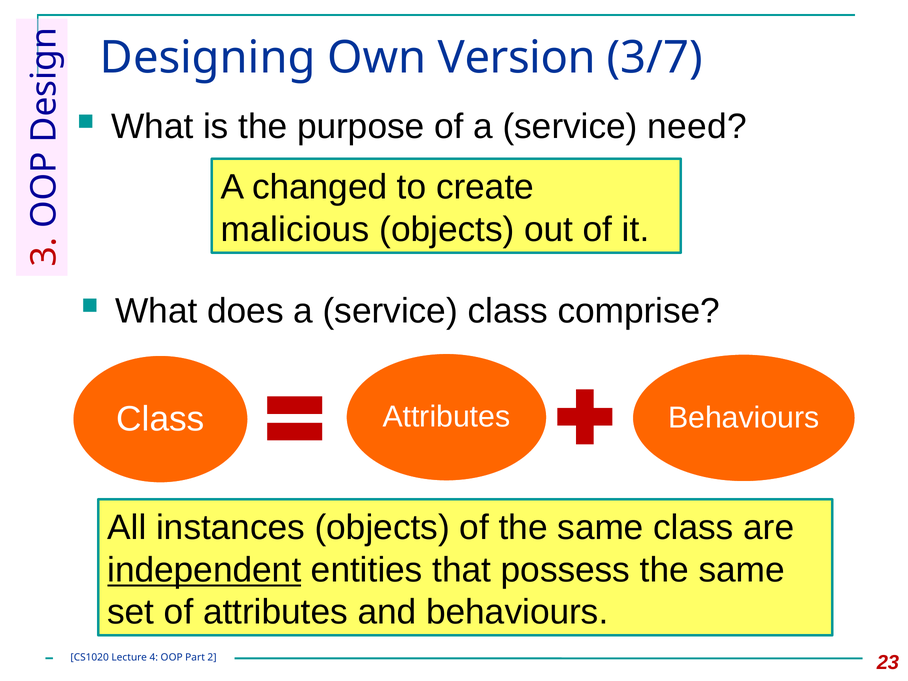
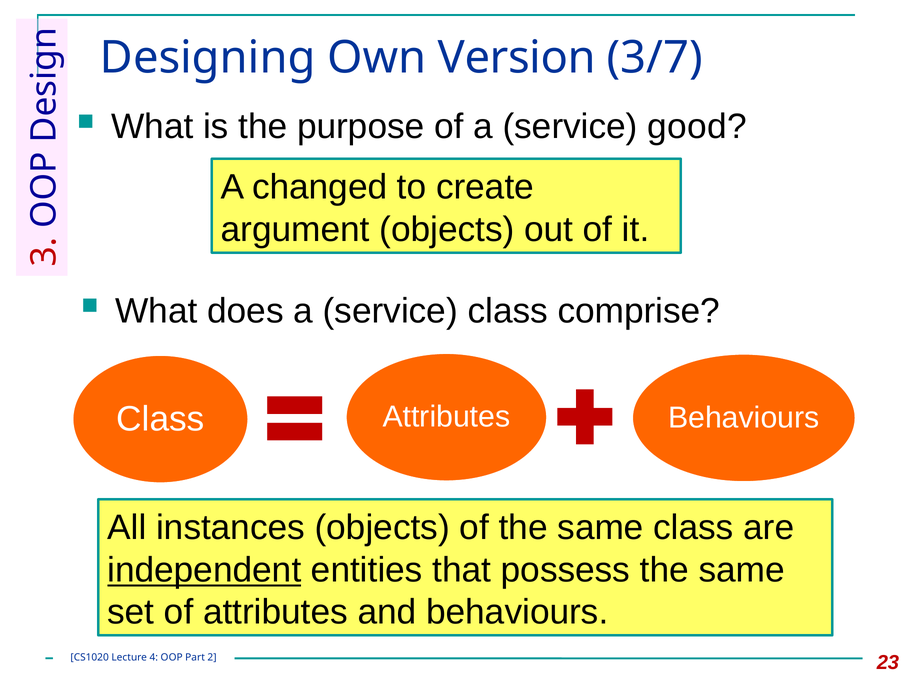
need: need -> good (697, 127)
malicious: malicious -> argument (295, 229)
